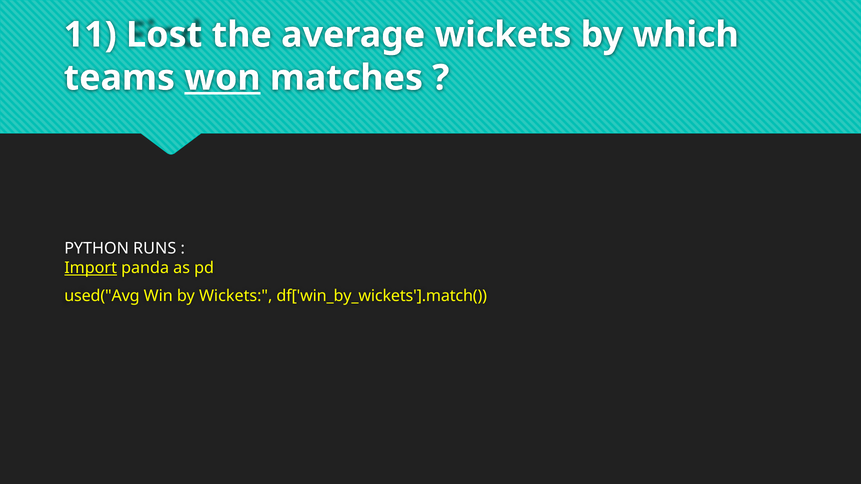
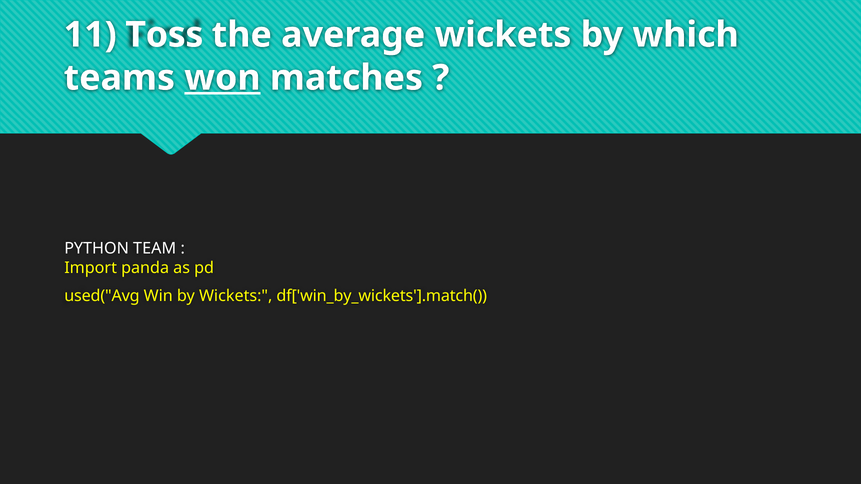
Lost: Lost -> Toss (164, 35)
RUNS: RUNS -> TEAM (155, 249)
Import underline: present -> none (91, 268)
